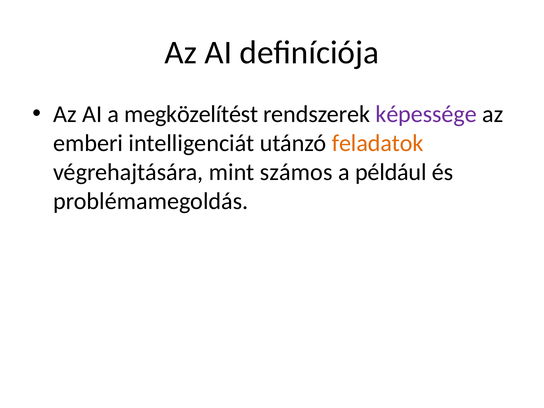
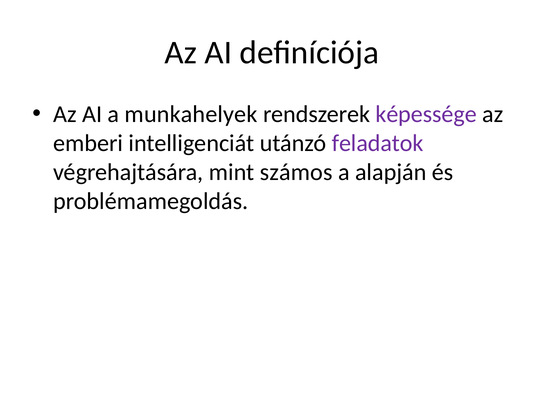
megközelítést: megközelítést -> munkahelyek (191, 114)
feladatok colour: orange -> purple (378, 143)
például: például -> alapján (391, 172)
